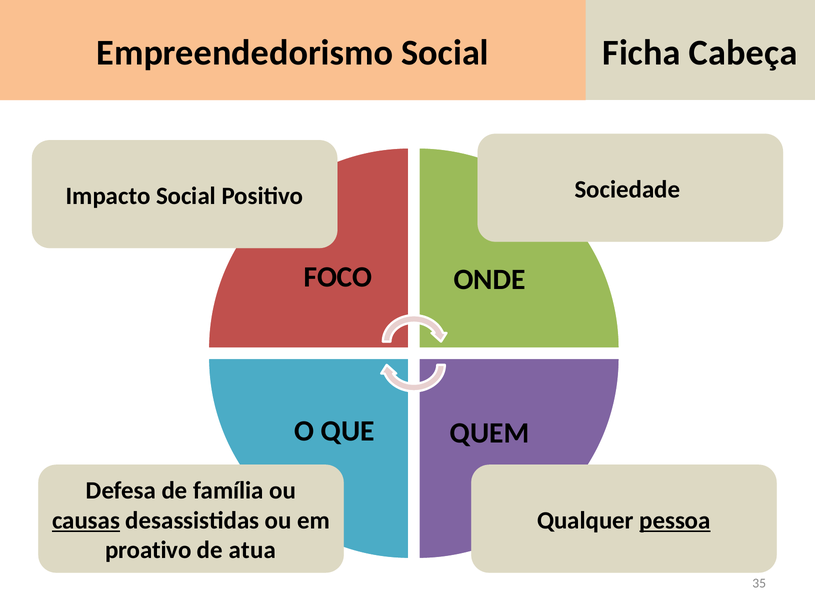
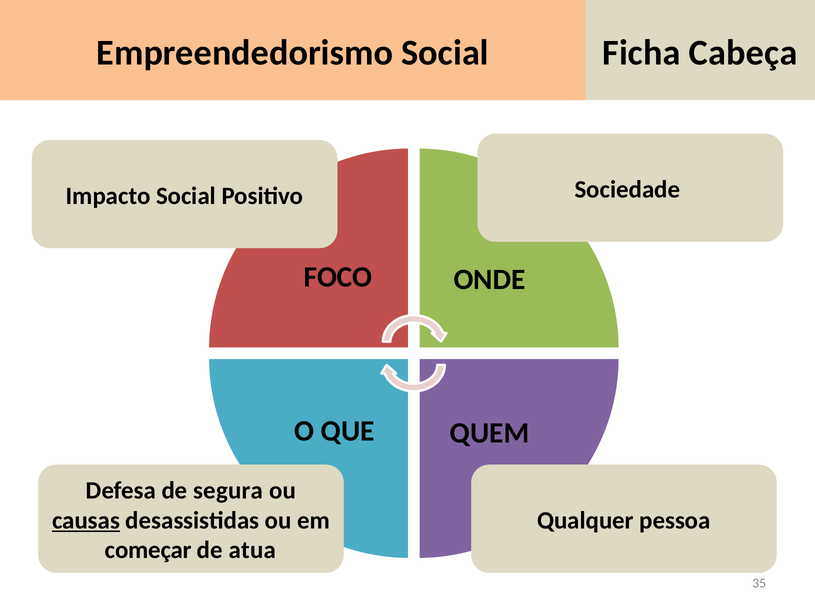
família: família -> segura (228, 491)
pessoa underline: present -> none (675, 521)
proativo: proativo -> começar (148, 551)
